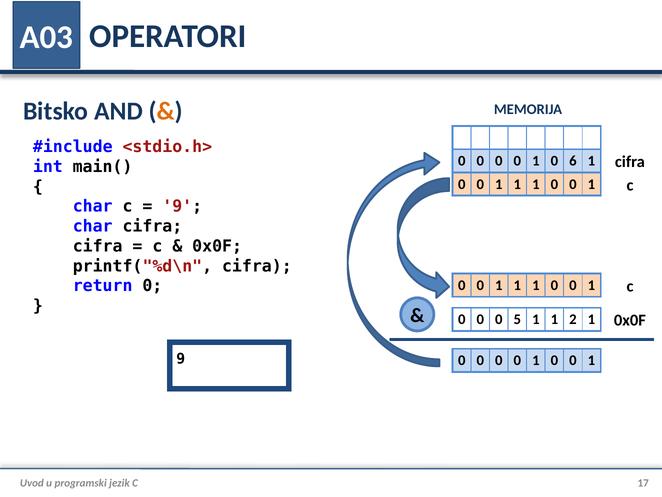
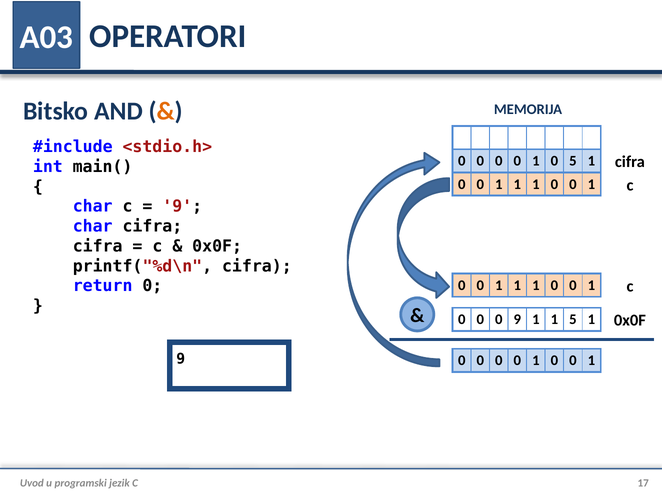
0 6: 6 -> 5 (573, 161)
0 5: 5 -> 9 (517, 319)
1 2: 2 -> 5 (573, 319)
